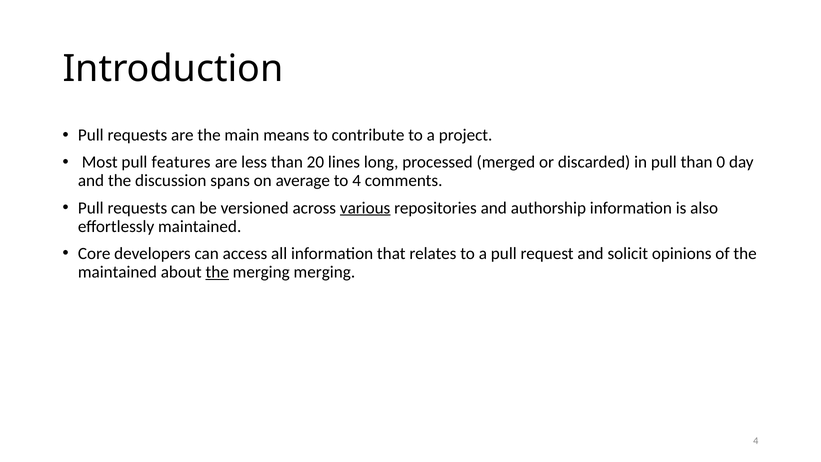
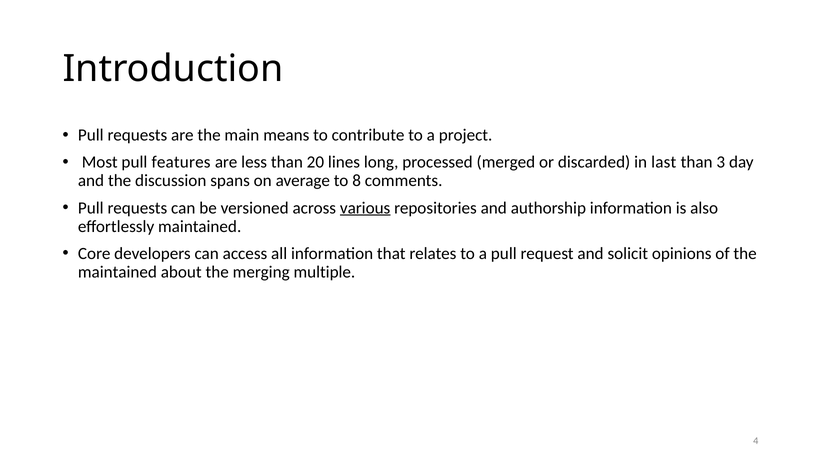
in pull: pull -> last (664, 162)
0: 0 -> 3 (721, 162)
to 4: 4 -> 8 (357, 181)
the underline: present -> none (217, 272)
merging merging: merging -> multiple (324, 272)
